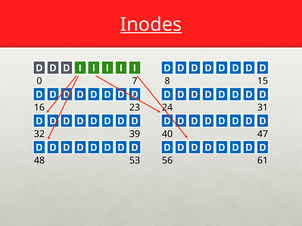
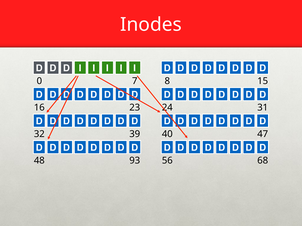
Inodes underline: present -> none (151, 25)
53: 53 -> 93 (135, 161)
61: 61 -> 68 (263, 161)
